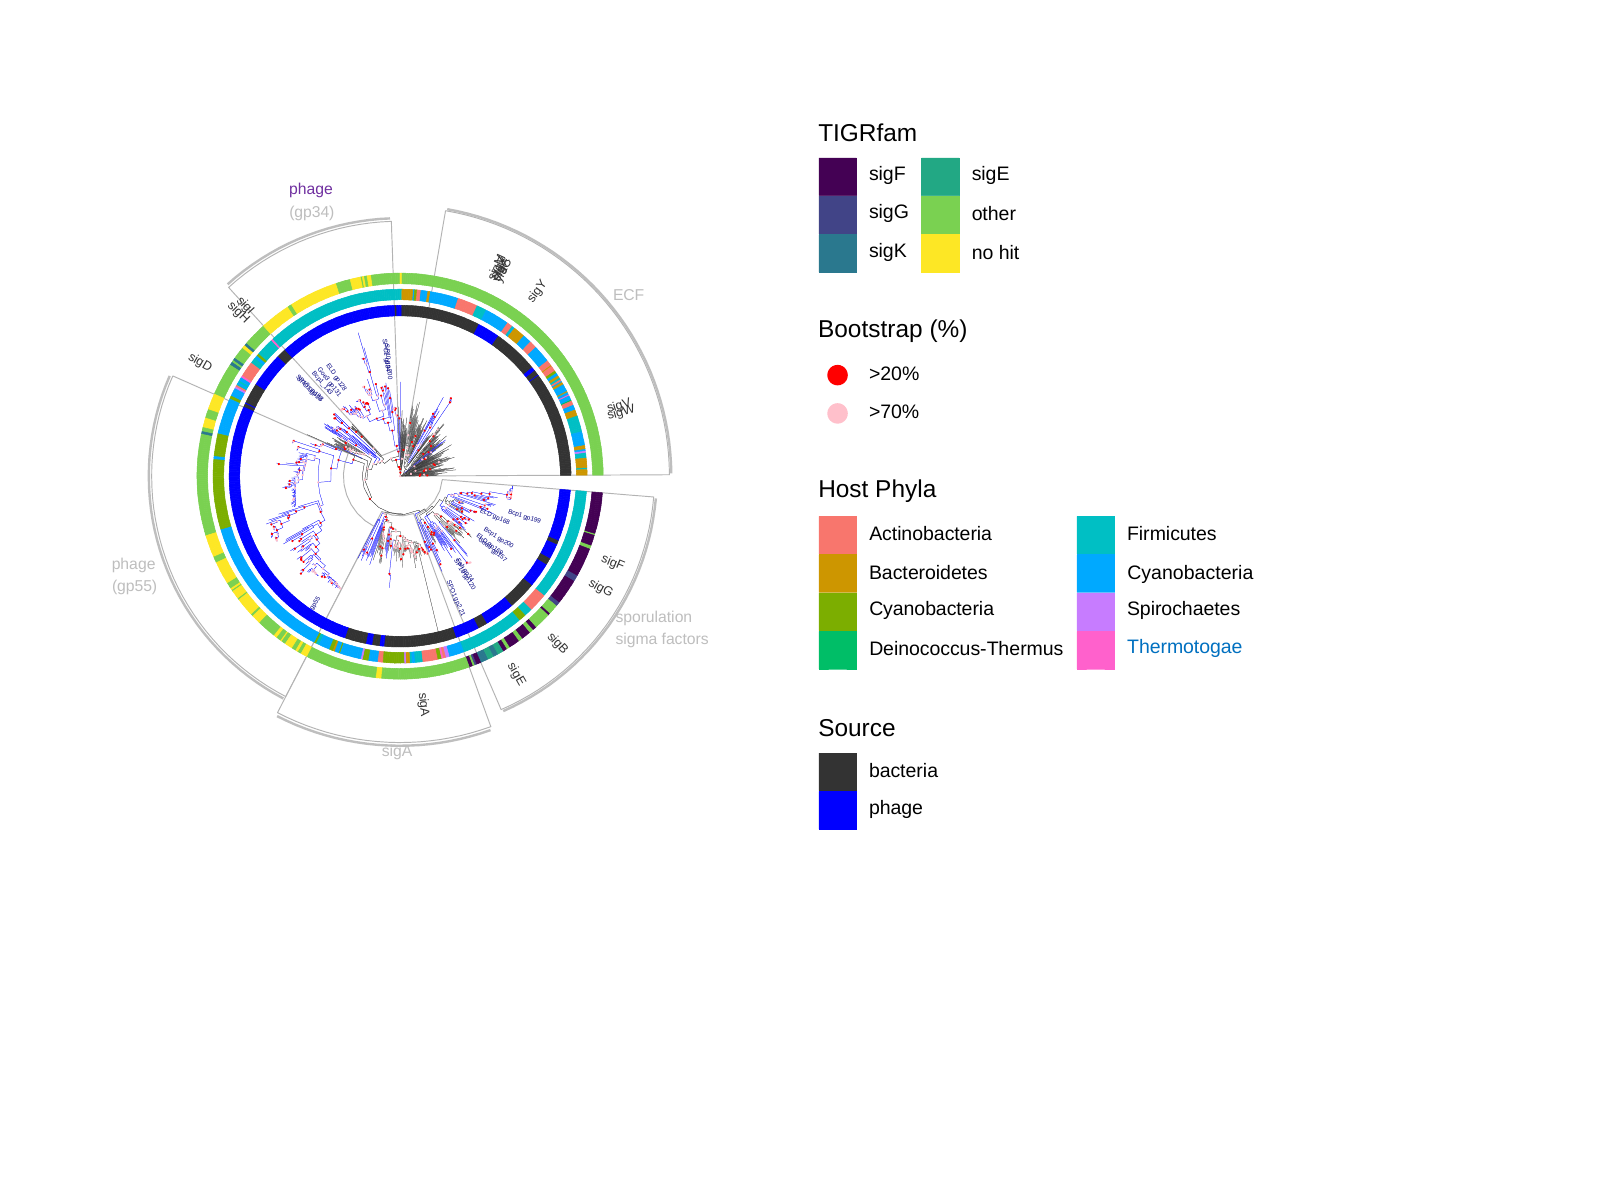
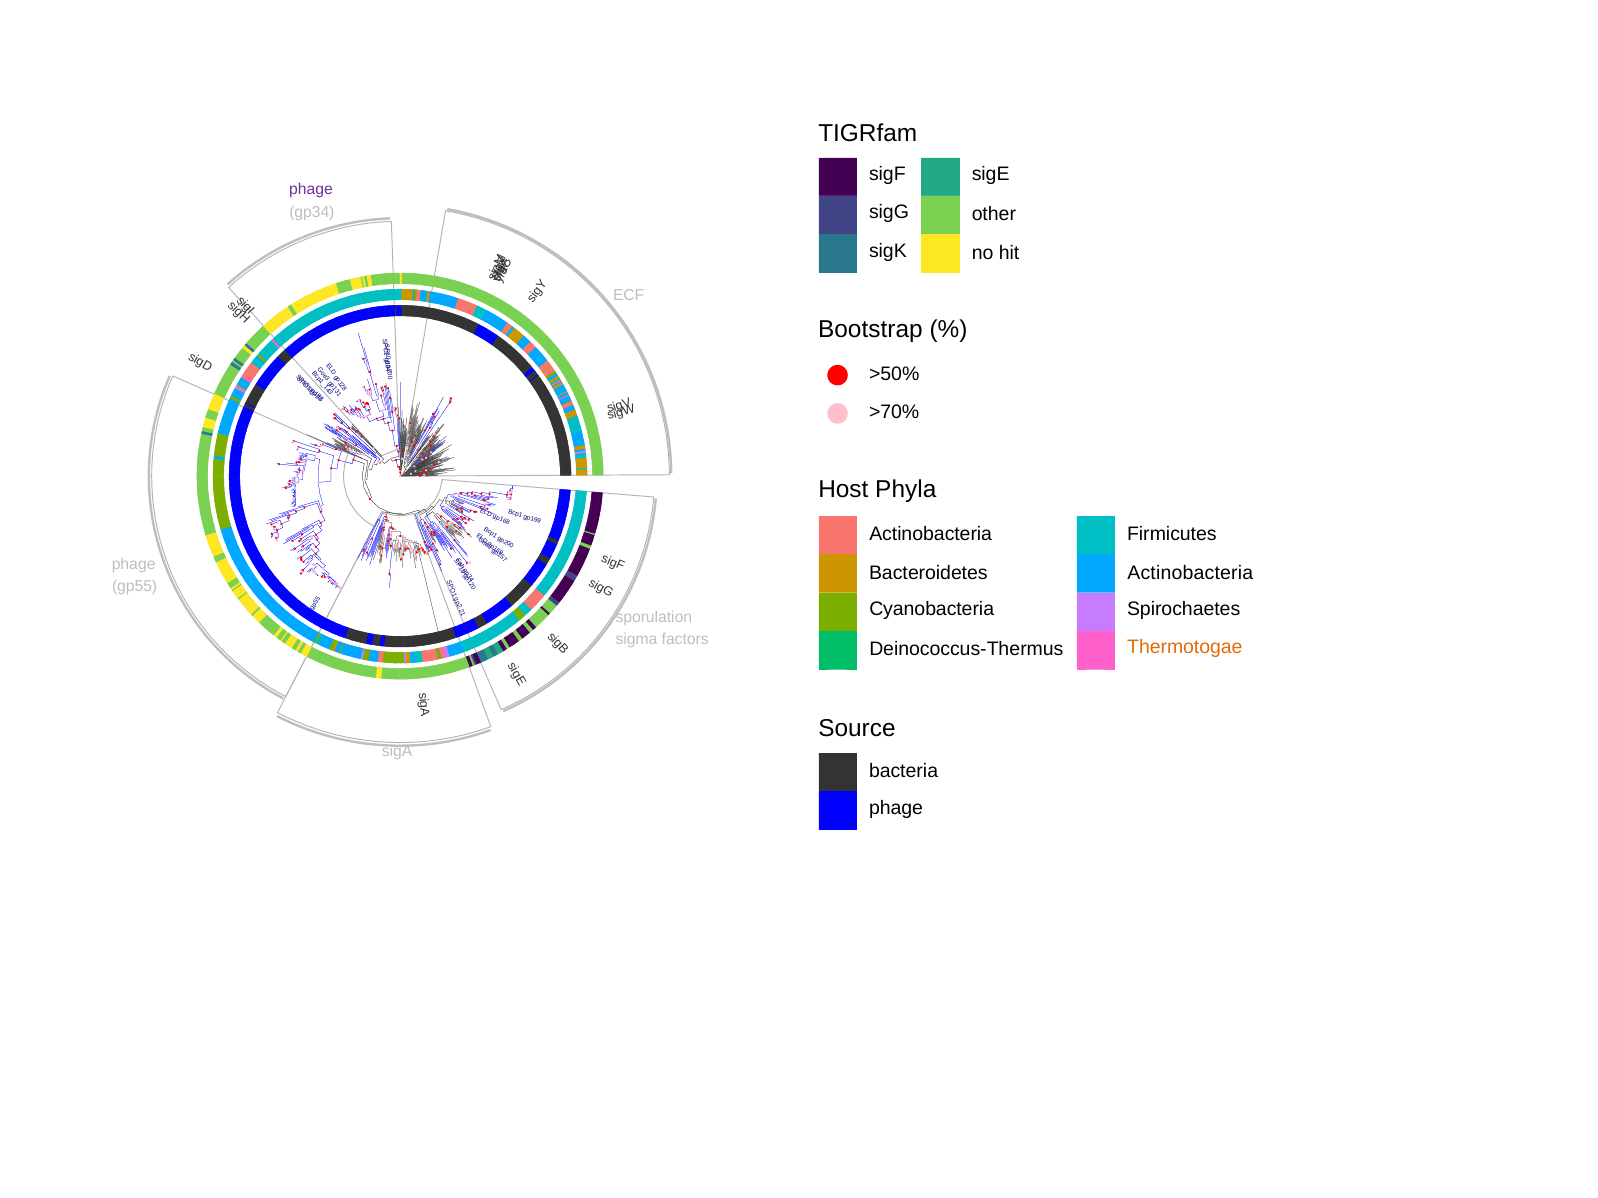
>20%: >20% -> >50% (894, 374)
Cyanobacteria: Cyanobacteria -> Actinobacteria (1190, 573)
Thermotogae colour: blue -> orange (1185, 648)
